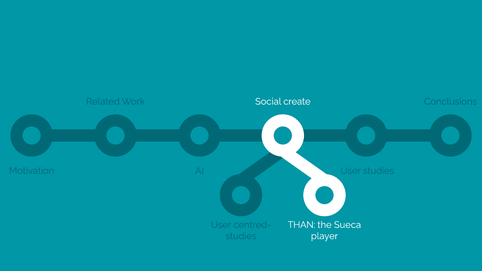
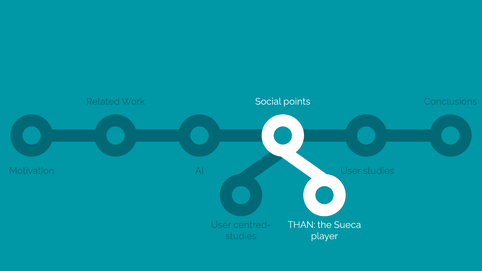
create: create -> points (297, 102)
